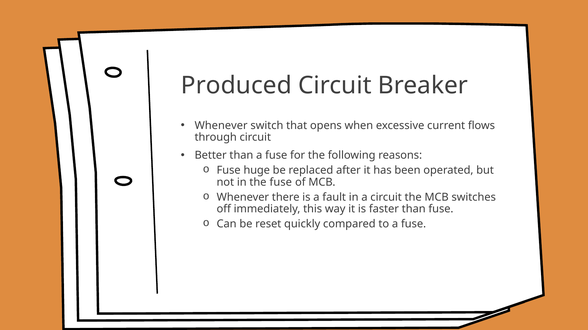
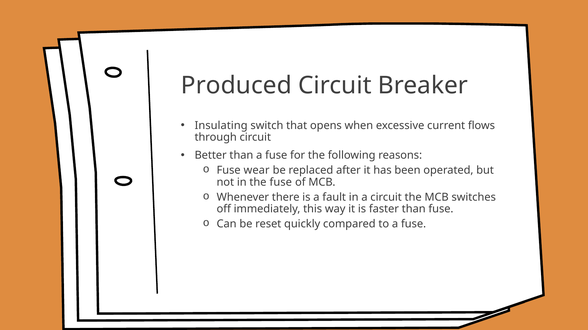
Whenever: Whenever -> Insulating (221, 126)
huge: huge -> wear (257, 171)
